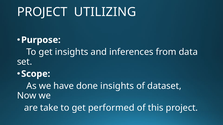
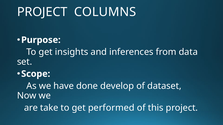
UTILIZING: UTILIZING -> COLUMNS (105, 12)
done insights: insights -> develop (117, 86)
